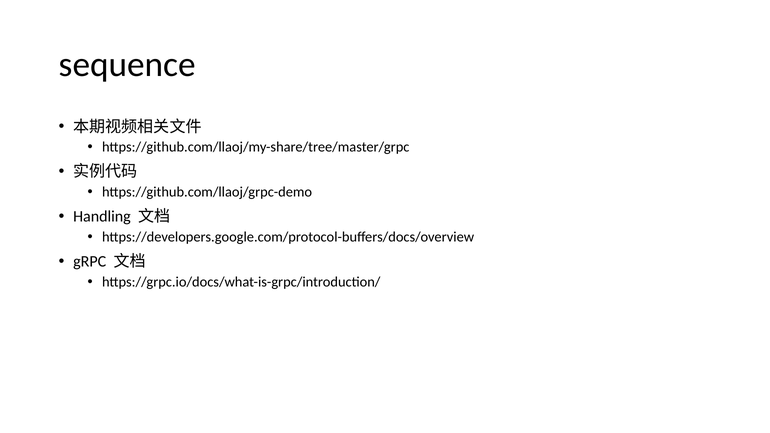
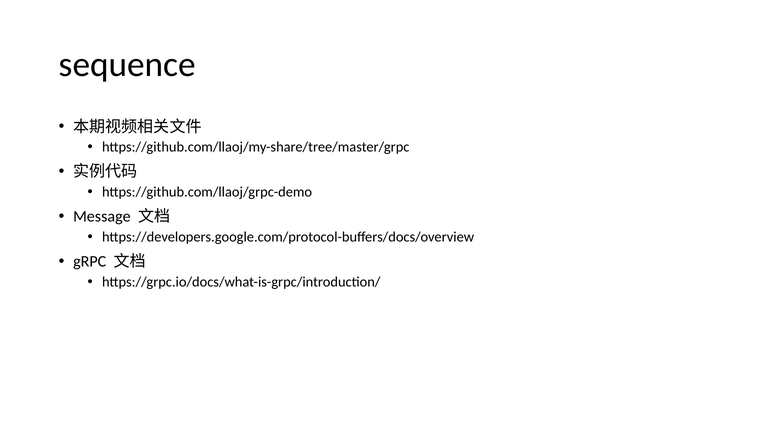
Handling: Handling -> Message (102, 217)
